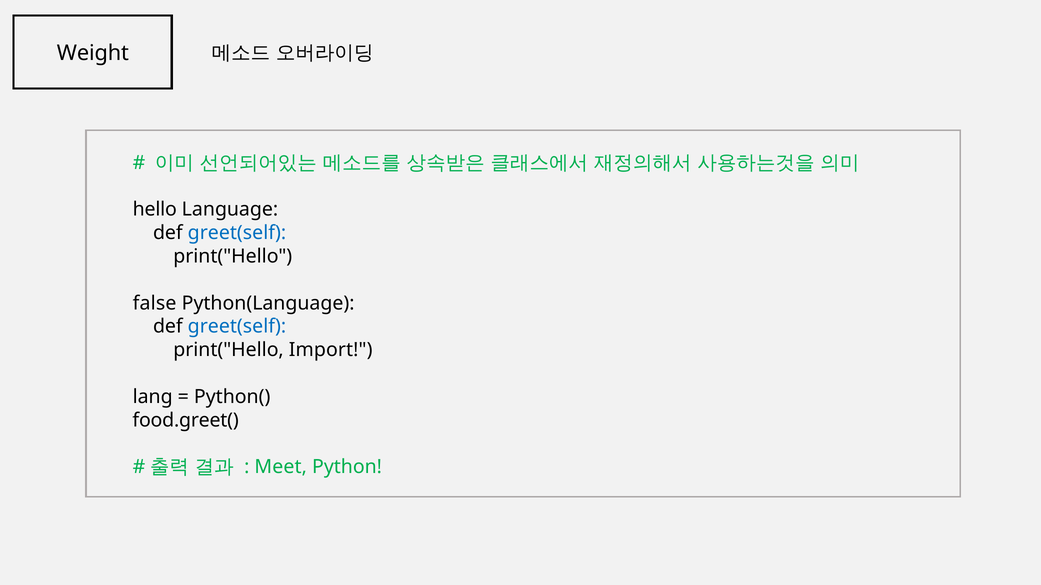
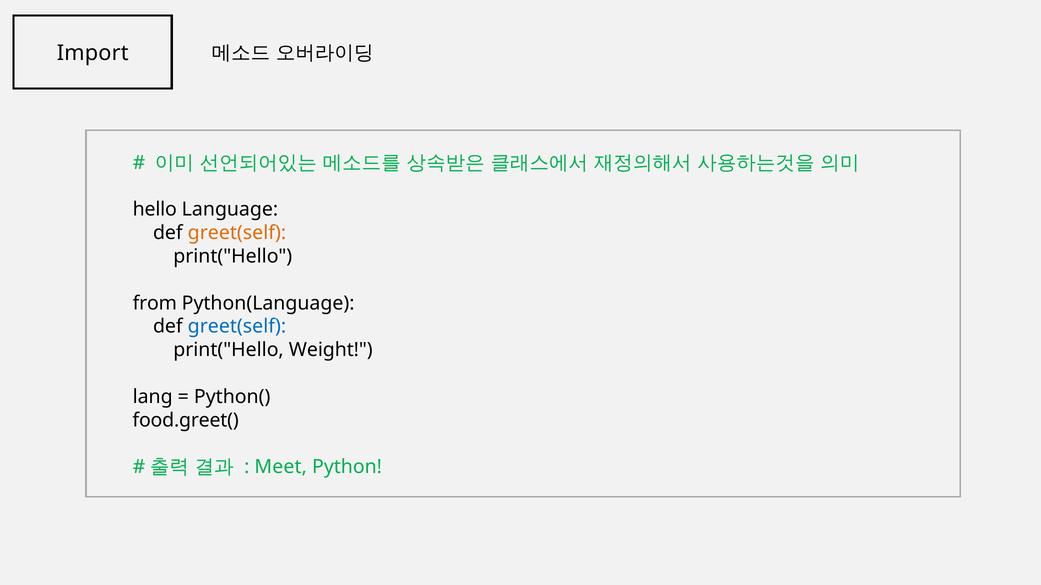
Weight: Weight -> Import (93, 53)
greet(self colour: blue -> orange (237, 233)
false: false -> from (155, 303)
Import: Import -> Weight (331, 350)
